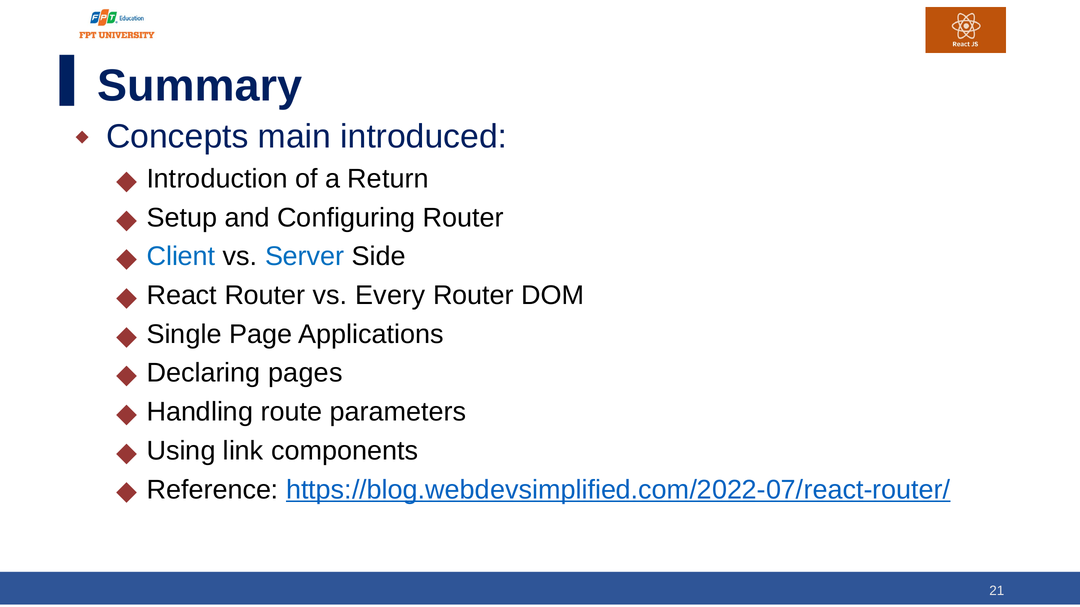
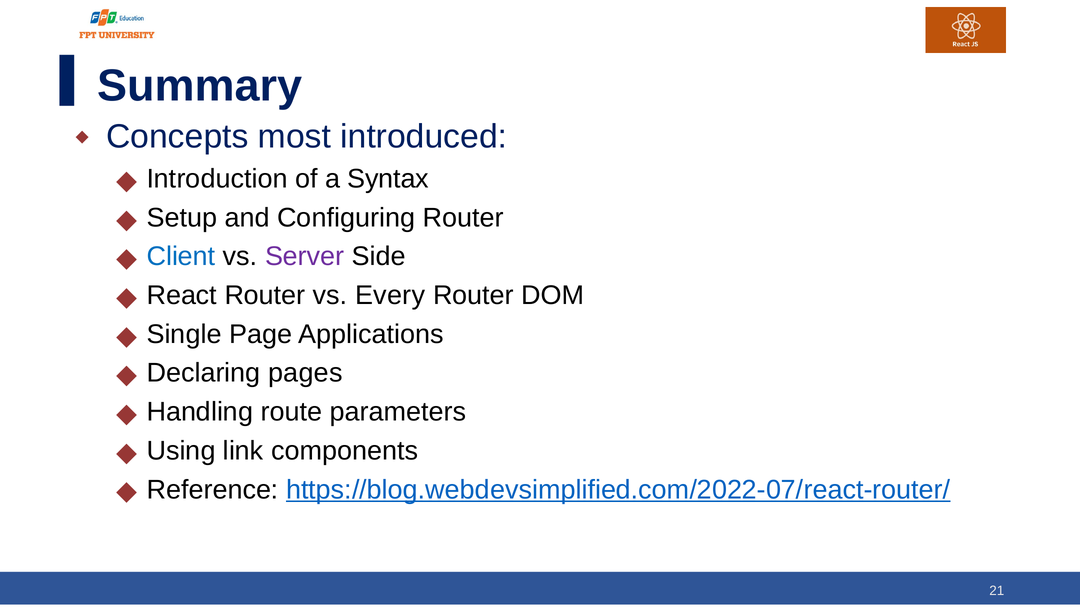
main: main -> most (294, 137)
Return: Return -> Syntax (388, 179)
Server colour: blue -> purple (305, 257)
